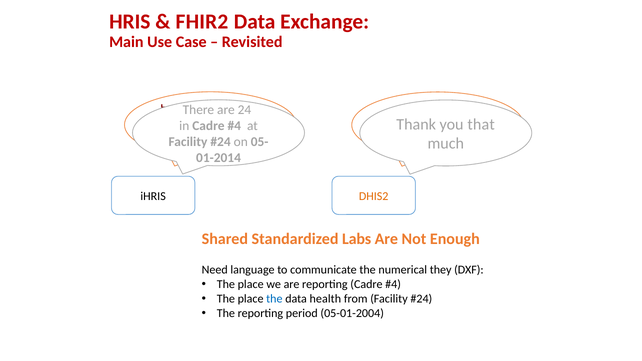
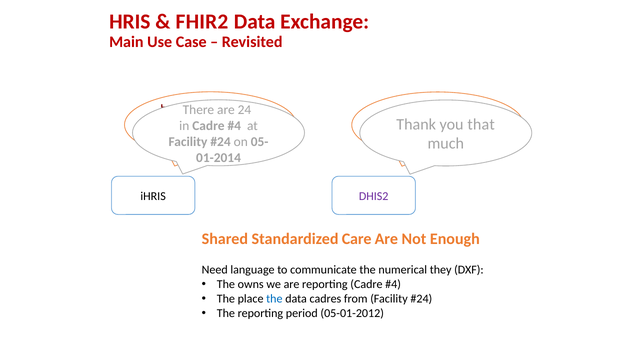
DHIS2 colour: orange -> purple (374, 196)
Labs: Labs -> Care (357, 239)
place: place -> owns (251, 284)
health: health -> cadres (325, 299)
05-01-2004: 05-01-2004 -> 05-01-2012 (352, 313)
